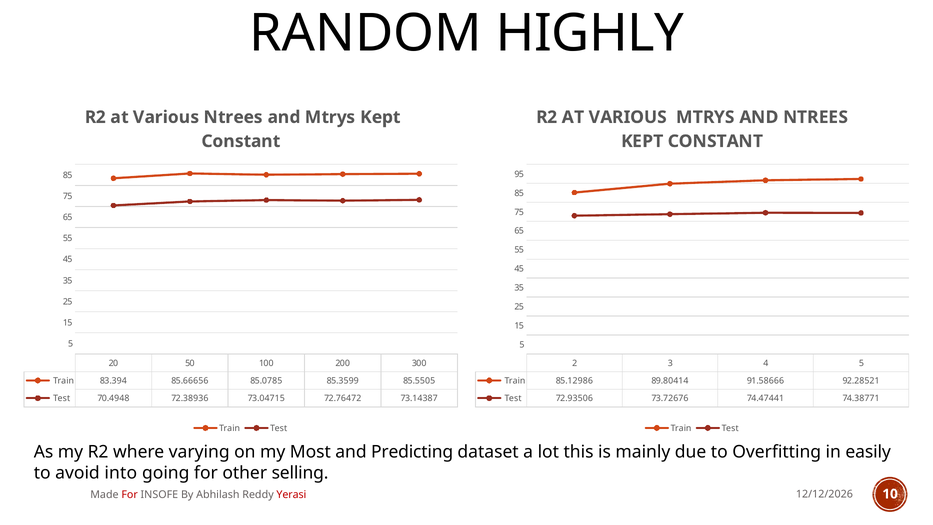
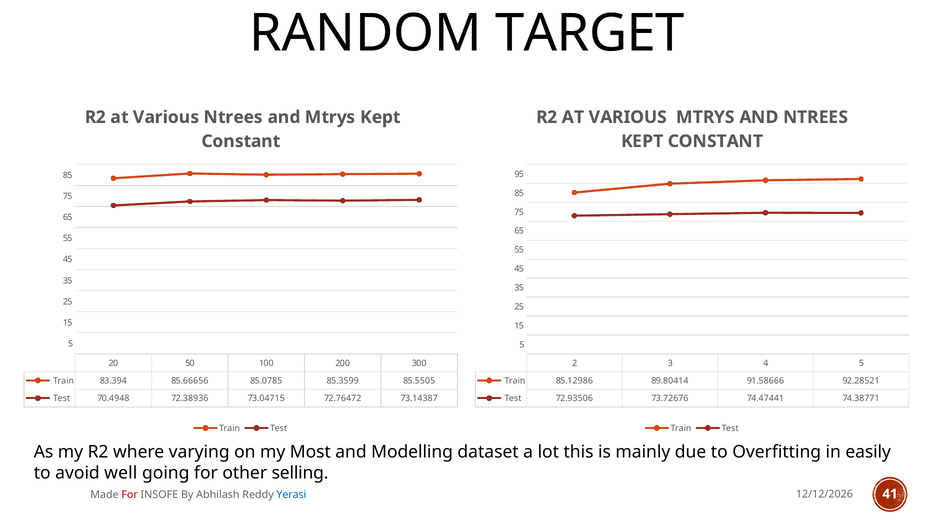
HIGHLY: HIGHLY -> TARGET (590, 33)
Predicting: Predicting -> Modelling (412, 452)
into: into -> well (121, 473)
10: 10 -> 41 (890, 494)
Yerasi colour: red -> blue (291, 495)
